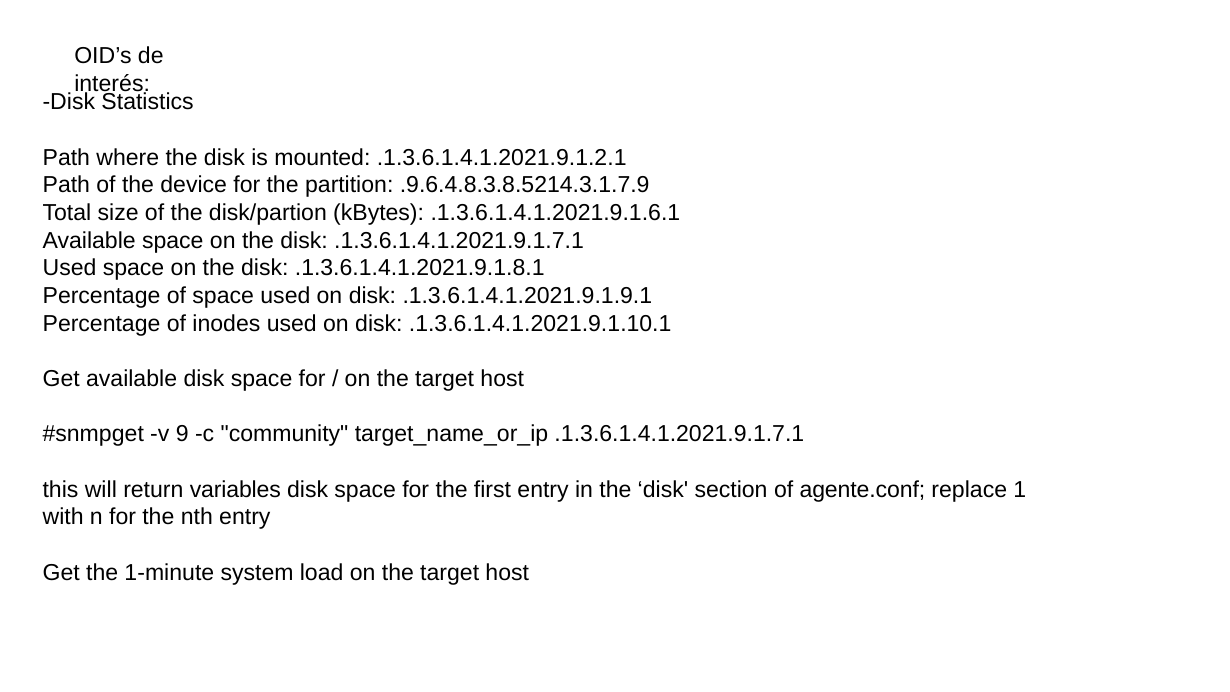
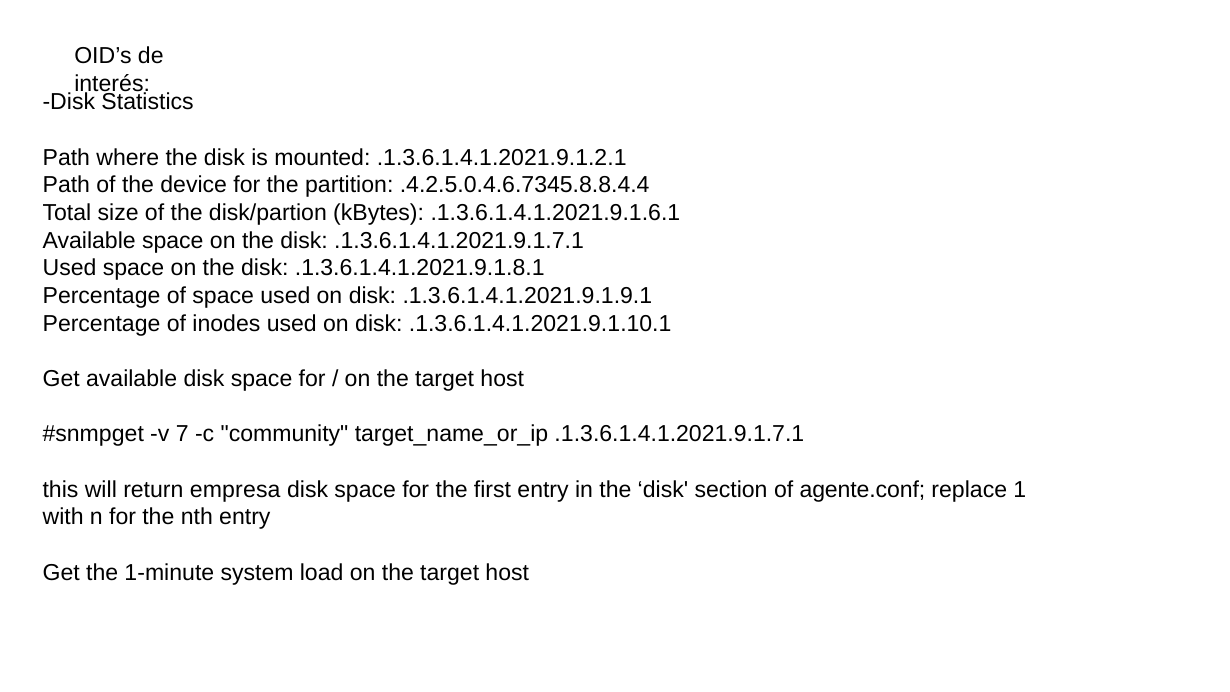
.9.6.4.8.3.8.5214.3.1.7.9: .9.6.4.8.3.8.5214.3.1.7.9 -> .4.2.5.0.4.6.7345.8.8.4.4 (525, 185)
9: 9 -> 7 (182, 434)
variables: variables -> empresa (235, 490)
